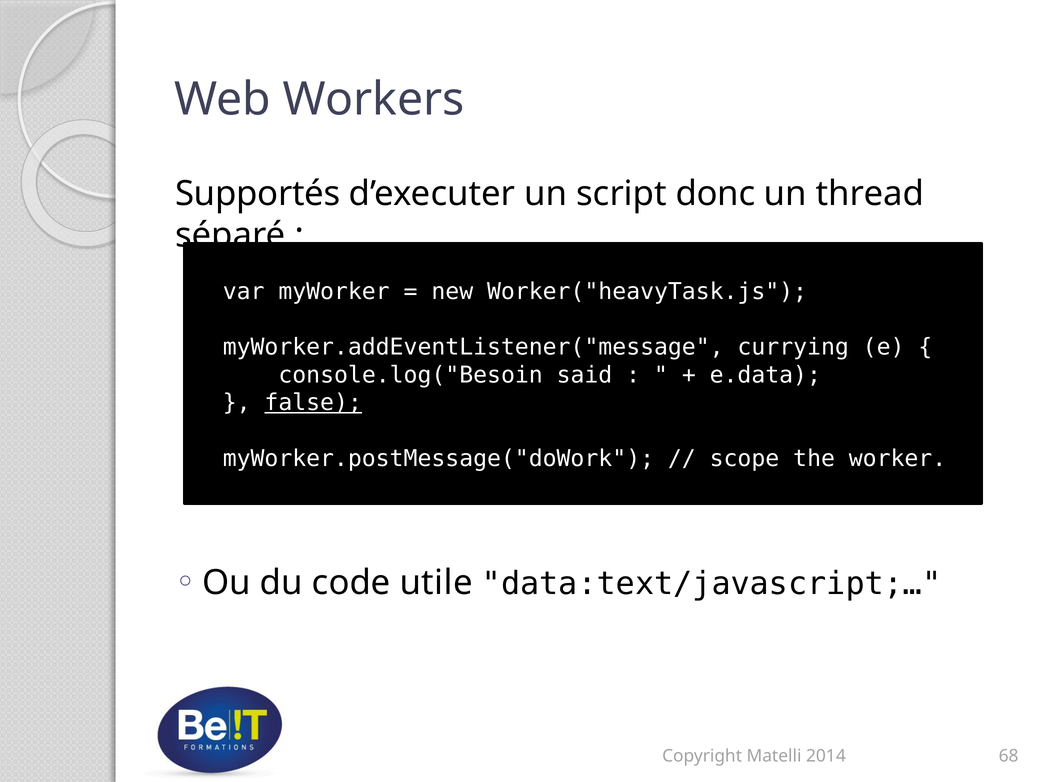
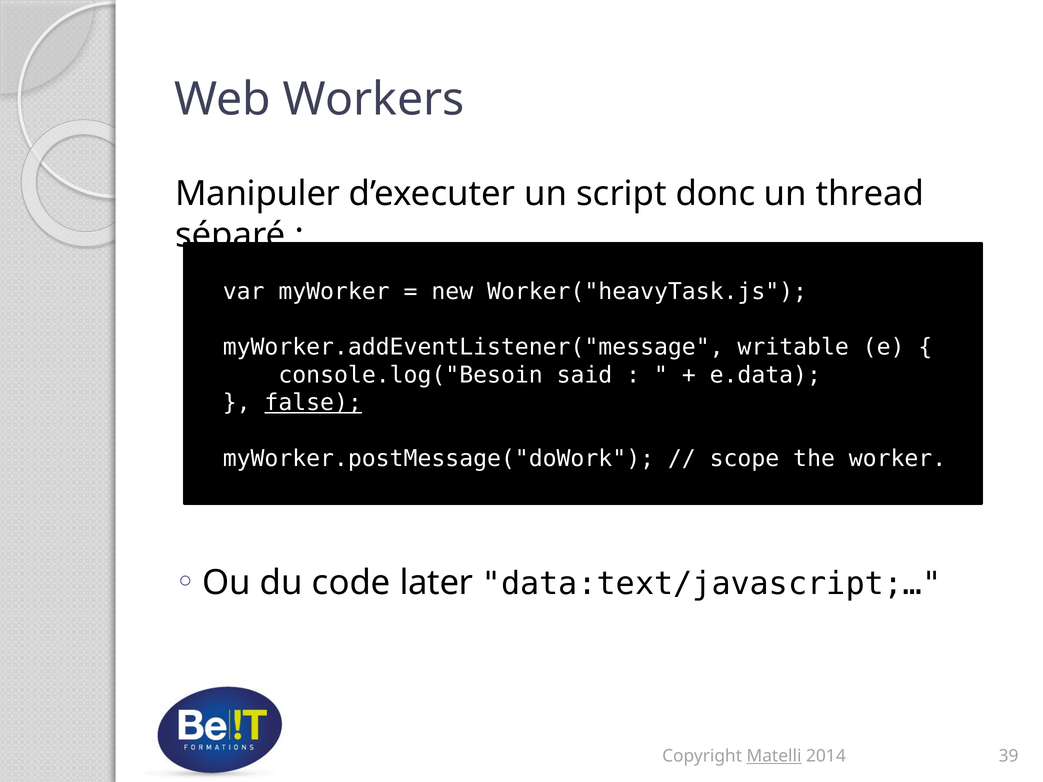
Supportés: Supportés -> Manipuler (258, 194)
currying: currying -> writable (793, 347)
utile: utile -> later (436, 583)
Matelli underline: none -> present (774, 756)
68: 68 -> 39 (1009, 756)
